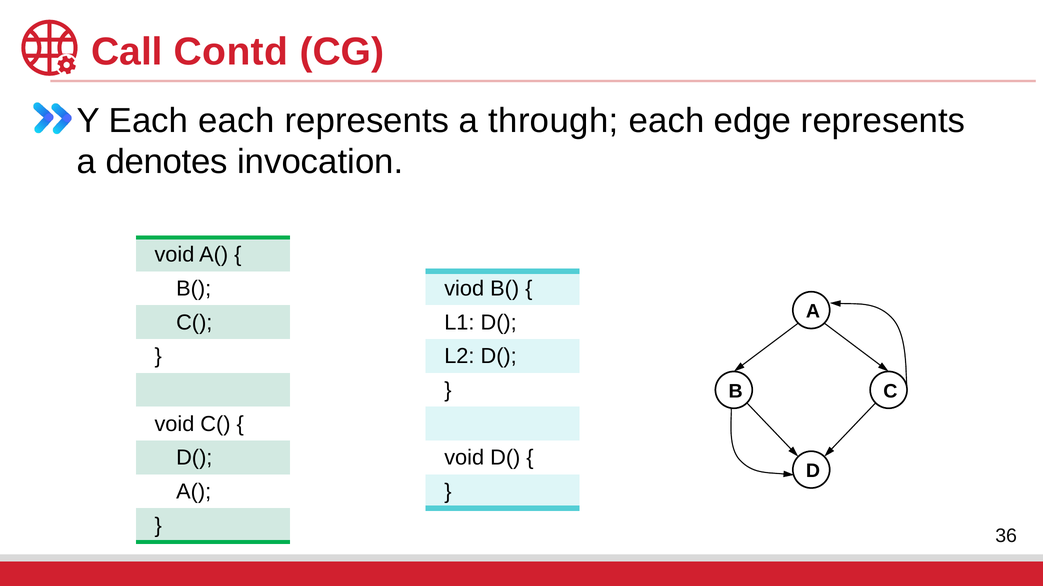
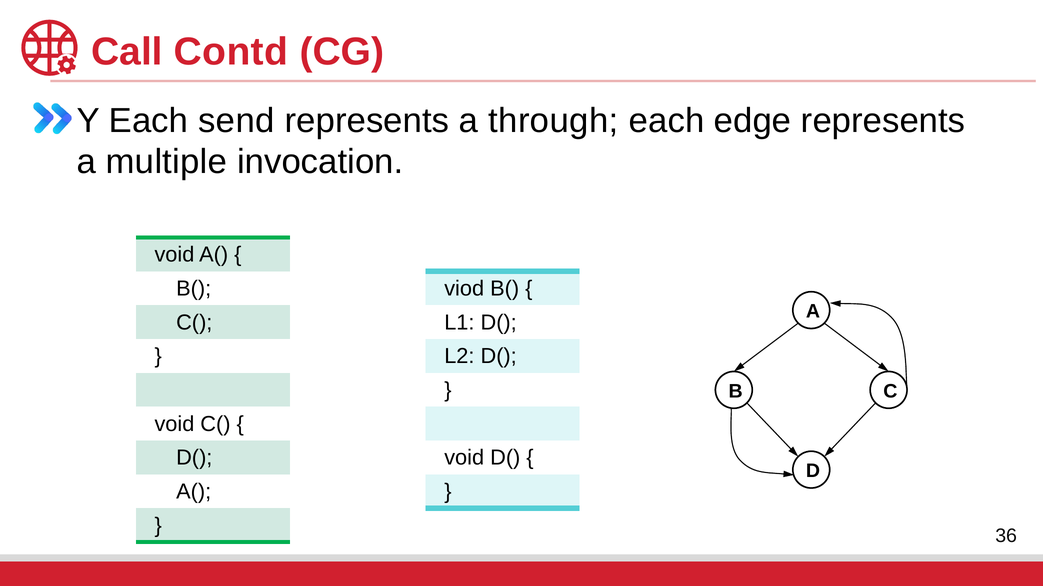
Each each: each -> send (236, 121)
denotes: denotes -> multiple (166, 162)
